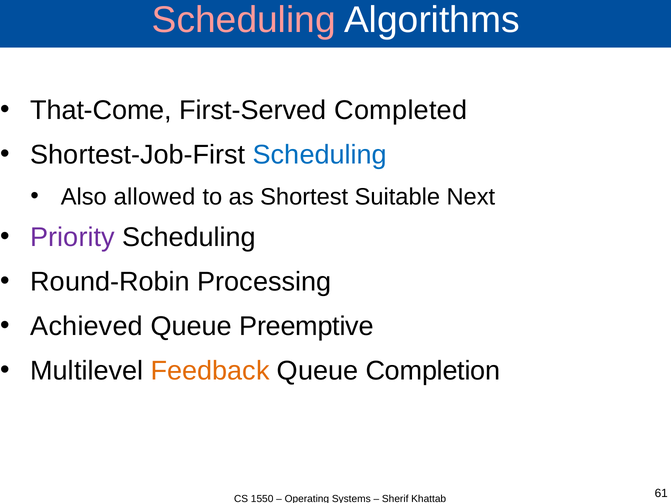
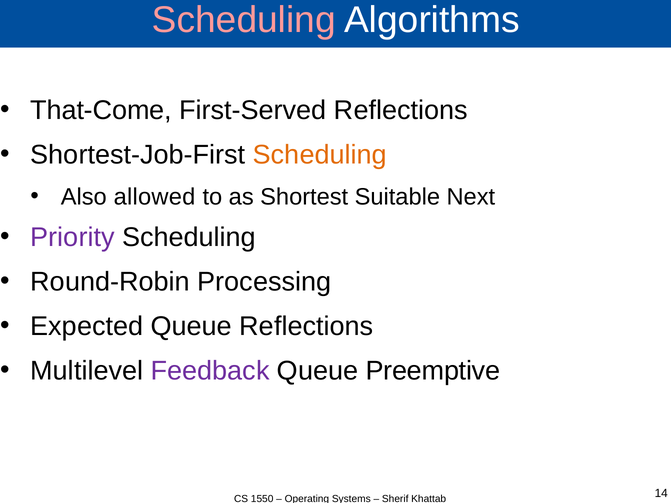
First-Served Completed: Completed -> Reflections (401, 110)
Scheduling colour: blue -> orange (320, 155)
Achieved: Achieved -> Expected (87, 326)
Queue Preemptive: Preemptive -> Reflections (306, 326)
Feedback colour: orange -> purple (210, 371)
Completion: Completion -> Preemptive (433, 371)
61: 61 -> 14 (661, 494)
